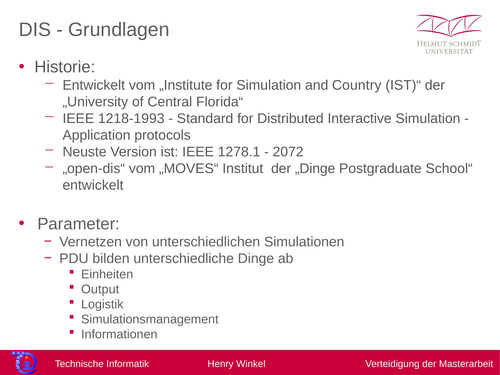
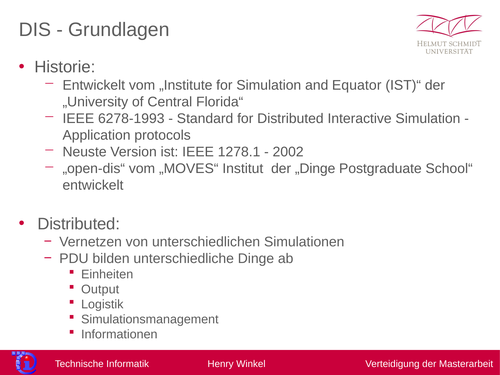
Country: Country -> Equator (357, 85)
1218-1993: 1218-1993 -> 6278-1993 (131, 119)
2072: 2072 -> 2002 (288, 152)
Parameter: Parameter -> Distributed (79, 224)
